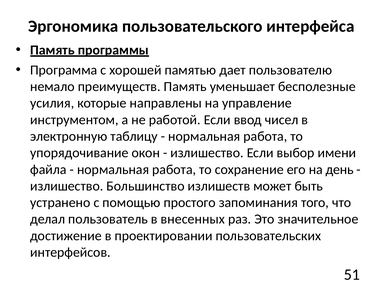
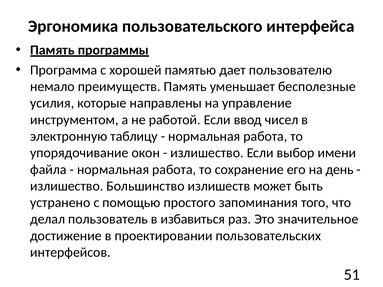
внесенных: внесенных -> избавиться (193, 219)
